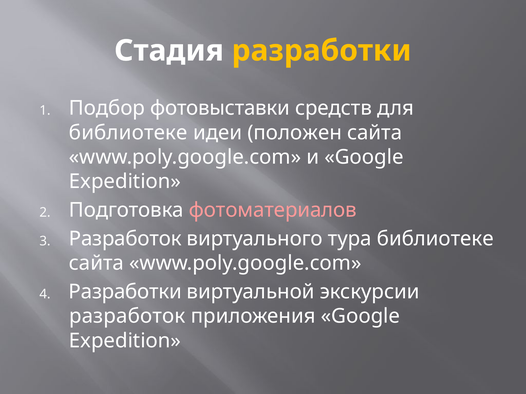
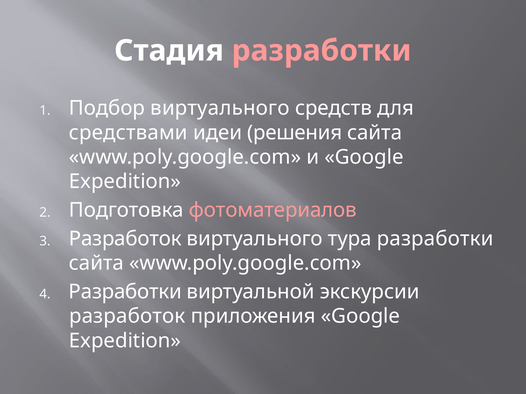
разработки colour: yellow -> pink (322, 51)
Подбор фотовыставки: фотовыставки -> виртуального (220, 108)
библиотеке: библиотеке -> средствами (128, 133)
положен: положен -> решения (295, 133)
тура библиотеке: библиотеке -> разработки (435, 239)
